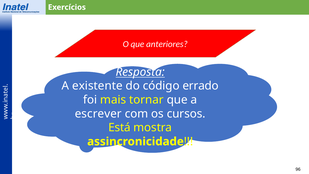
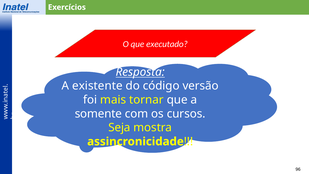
anteriores: anteriores -> executado (167, 44)
errado: errado -> versão (201, 86)
escrever: escrever -> somente (98, 114)
Está: Está -> Seja (119, 127)
